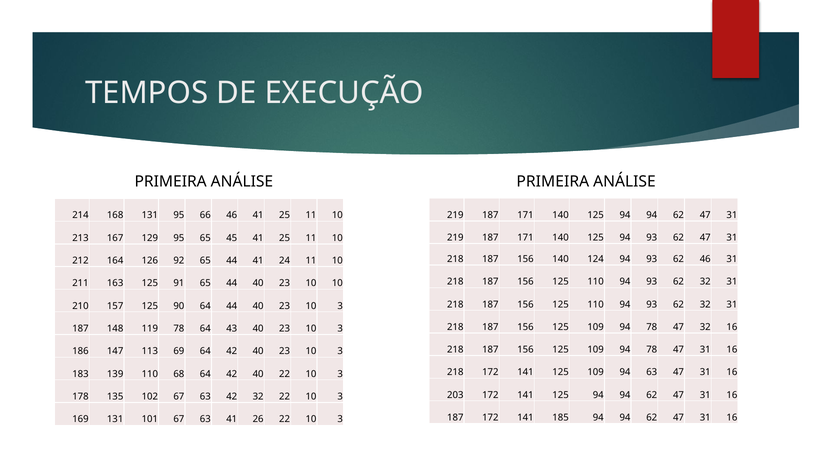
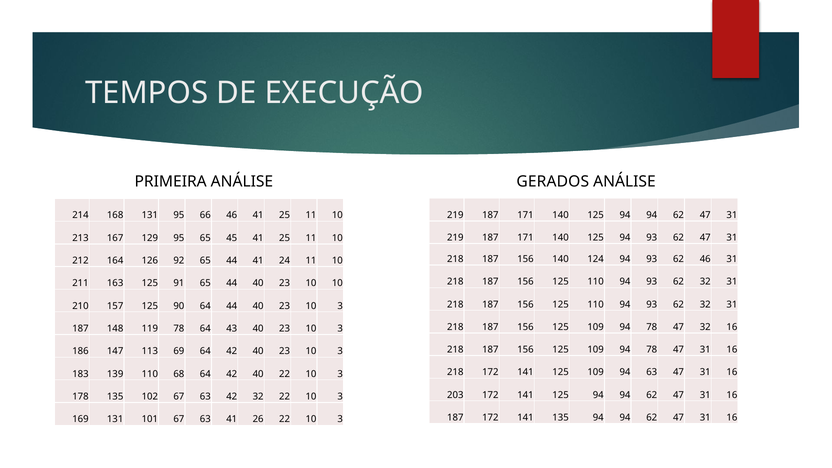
ANÁLISE PRIMEIRA: PRIMEIRA -> GERADOS (553, 181)
141 185: 185 -> 135 (561, 418)
